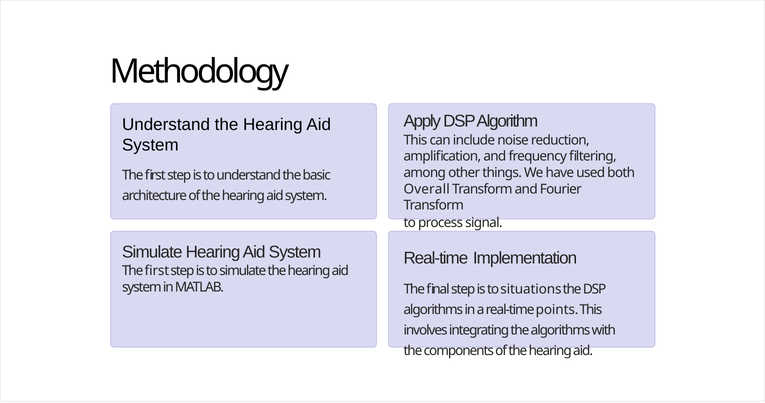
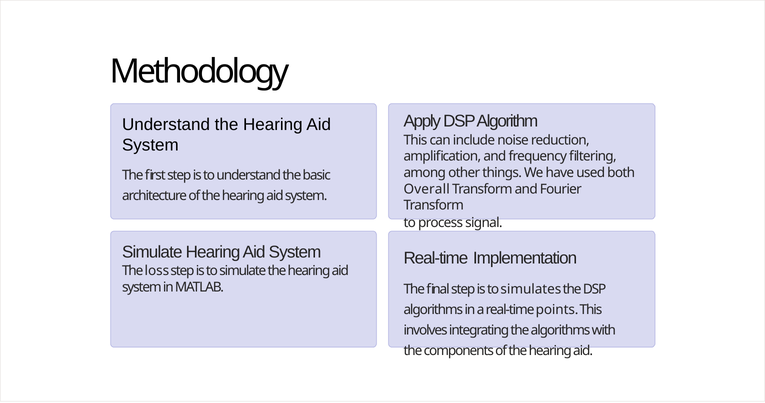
first: first -> loss (157, 271)
situations: situations -> simulates (531, 289)
